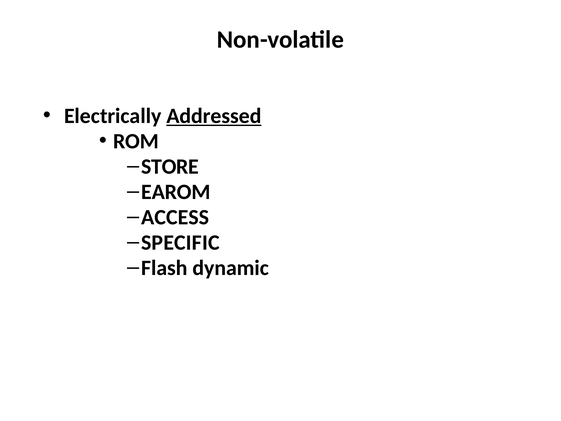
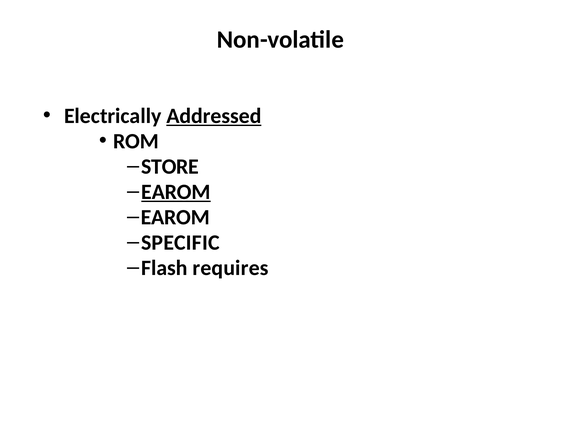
EAROM underline: none -> present (176, 192)
ACCESS: ACCESS -> EAROM (175, 217)
dynamic: dynamic -> requires (231, 268)
